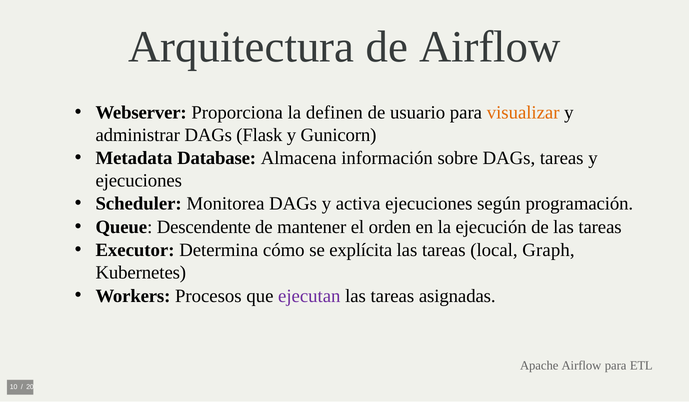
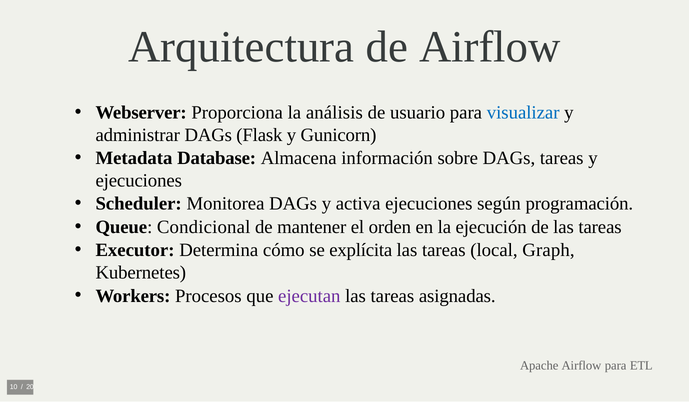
definen: definen -> análisis (334, 113)
visualizar colour: orange -> blue (523, 113)
Descendente: Descendente -> Condicional (204, 227)
